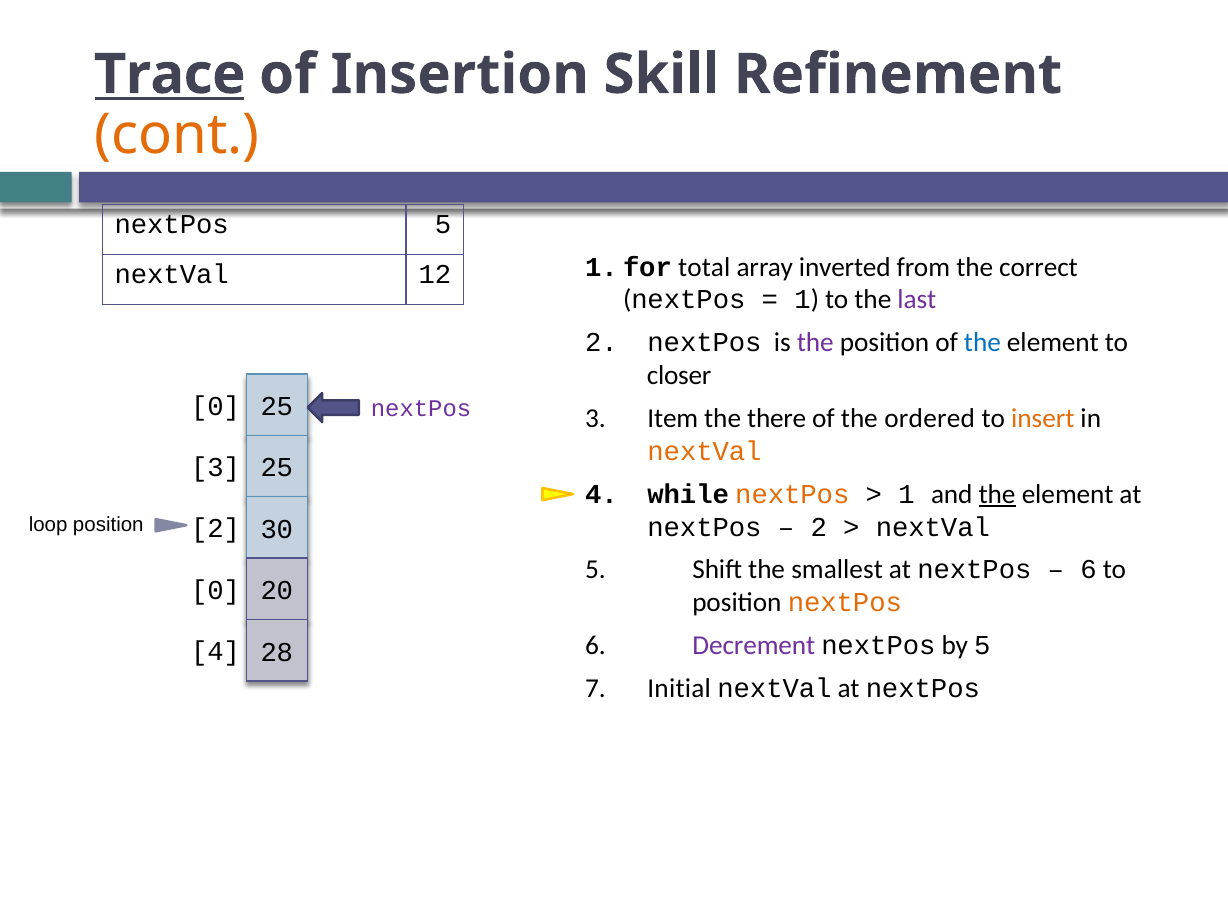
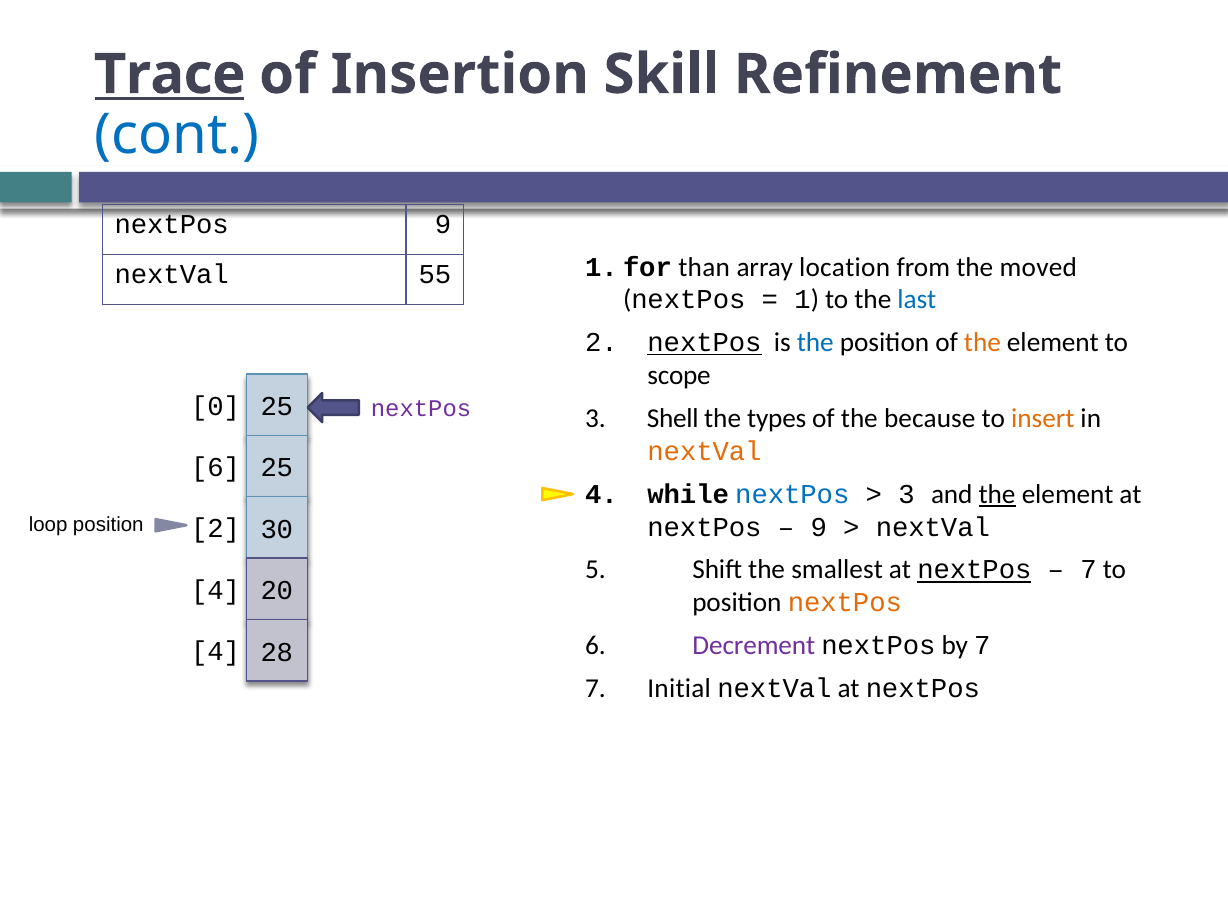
cont colour: orange -> blue (177, 135)
nextPos 5: 5 -> 9 (443, 225)
total: total -> than (704, 267)
inverted: inverted -> location (845, 267)
correct: correct -> moved (1038, 267)
12: 12 -> 55 (435, 274)
last colour: purple -> blue (917, 300)
nextPos underline: none -> present (704, 343)
the colour: purple -> blue (815, 343)
the colour: blue -> orange (982, 343)
closer: closer -> scope (679, 376)
Item: Item -> Shell (673, 419)
there: there -> types (777, 419)
ordered: ordered -> because (930, 419)
3: 3 -> 6 (216, 468)
nextPos colour: orange -> blue (792, 494)
1: 1 -> 3 (907, 494)
2: 2 -> 9 (819, 527)
nextPos underline: none -> present (974, 570)
6: 6 -> 7 (1089, 570)
0: 0 -> 4 (216, 590)
by 5: 5 -> 7 (982, 646)
